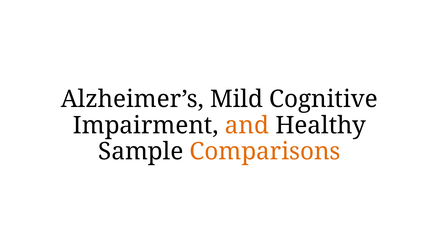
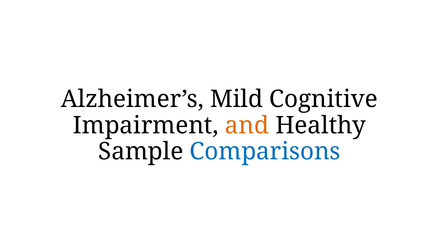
Comparisons colour: orange -> blue (265, 152)
